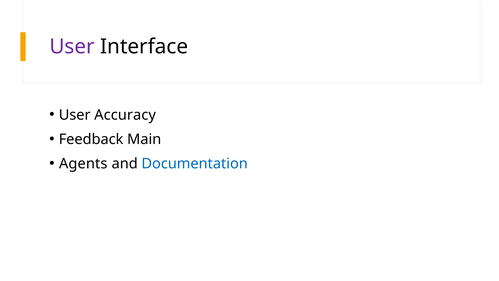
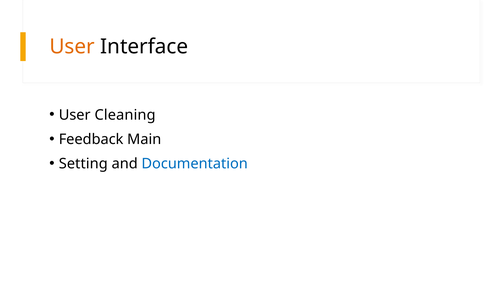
User colour: purple -> orange (72, 46)
Accuracy: Accuracy -> Cleaning (125, 115)
Agents: Agents -> Setting (83, 164)
